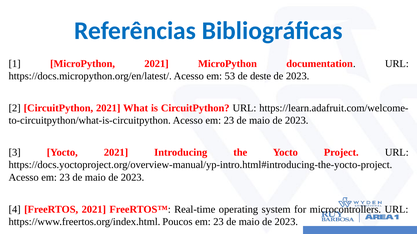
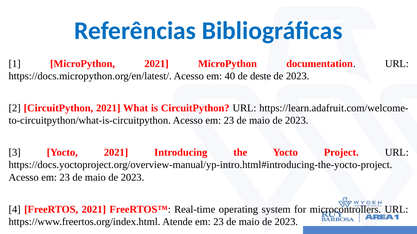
53: 53 -> 40 (230, 76)
Poucos: Poucos -> Atende (177, 222)
